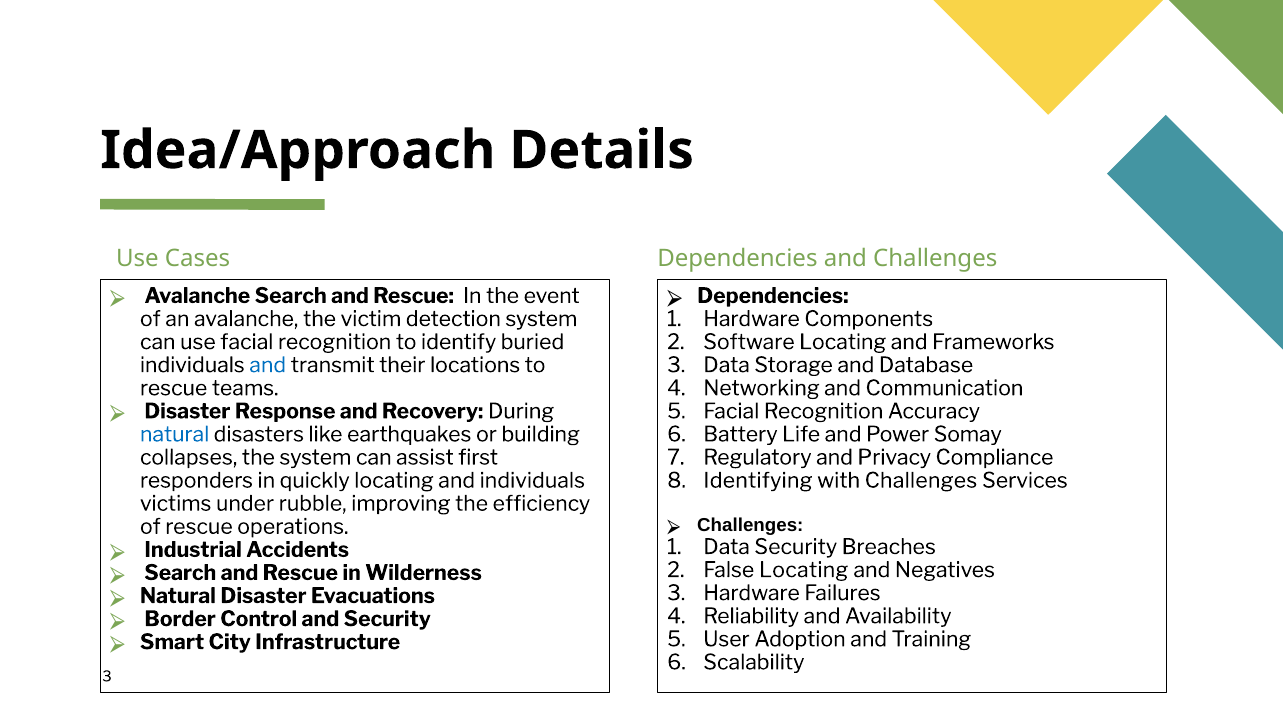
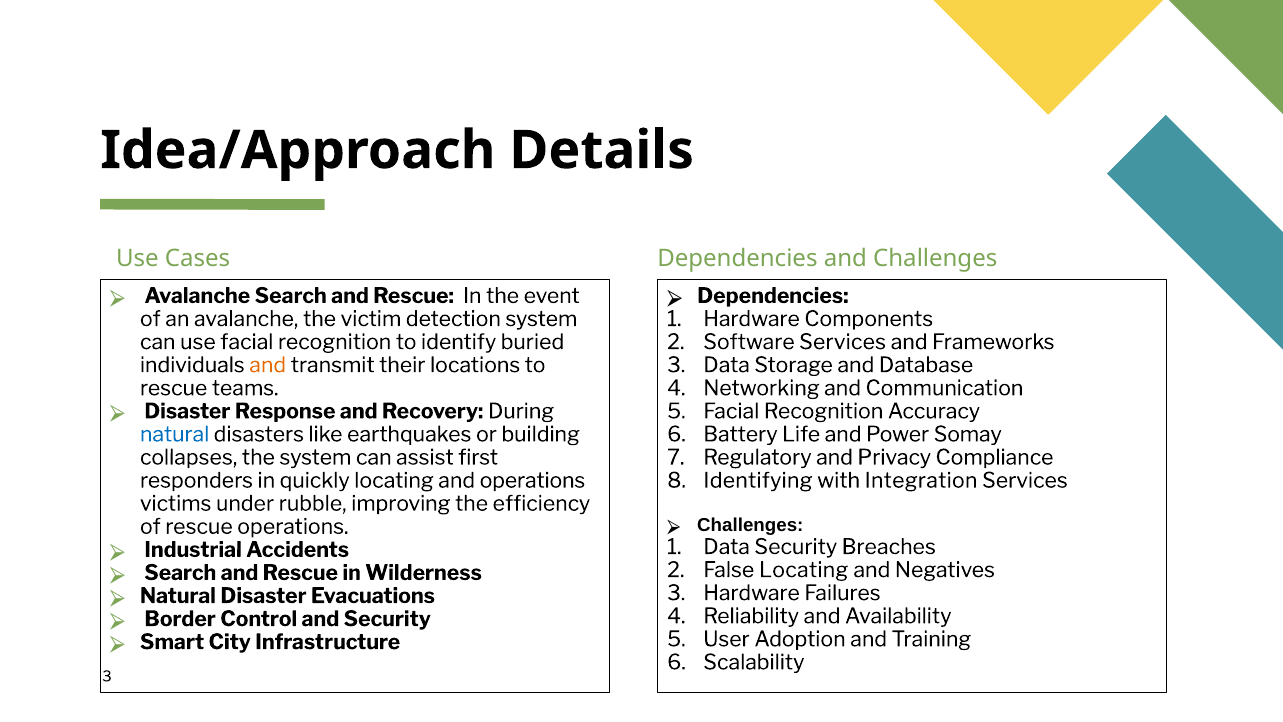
Software Locating: Locating -> Services (843, 342)
and colour: blue -> orange (268, 365)
and individuals: individuals -> operations (532, 480)
with Challenges: Challenges -> Integration (921, 480)
